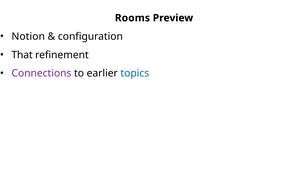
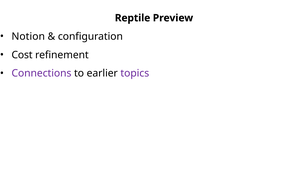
Rooms: Rooms -> Reptile (133, 18)
That: That -> Cost (22, 55)
topics colour: blue -> purple (135, 73)
